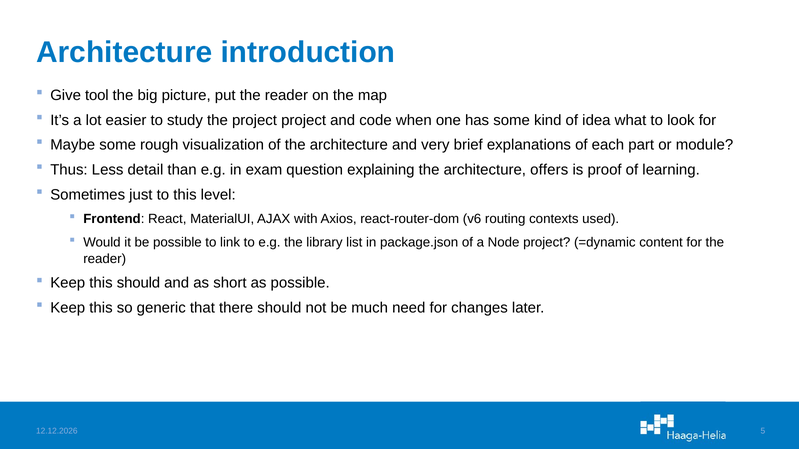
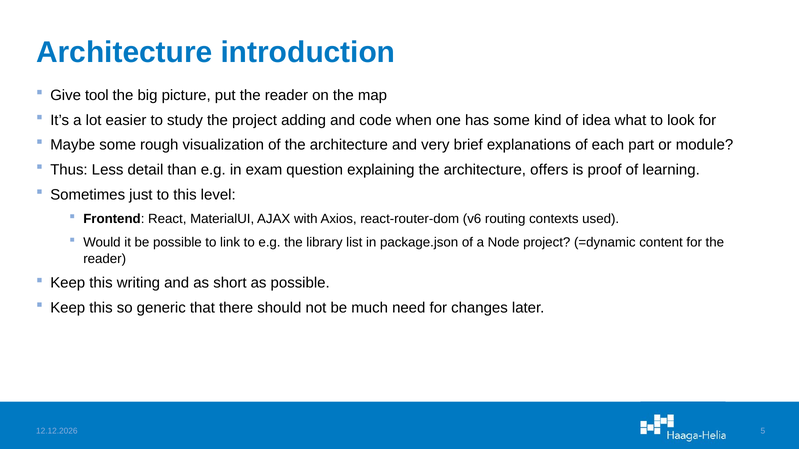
project project: project -> adding (304, 120)
this should: should -> writing (138, 283)
